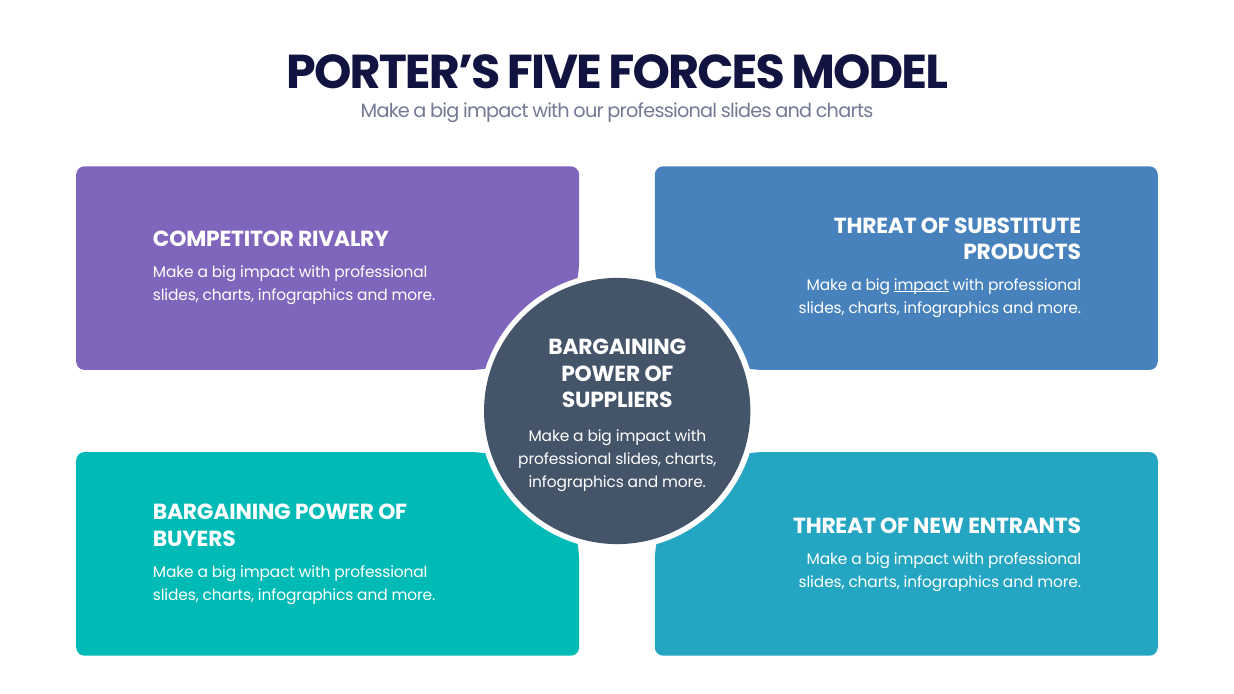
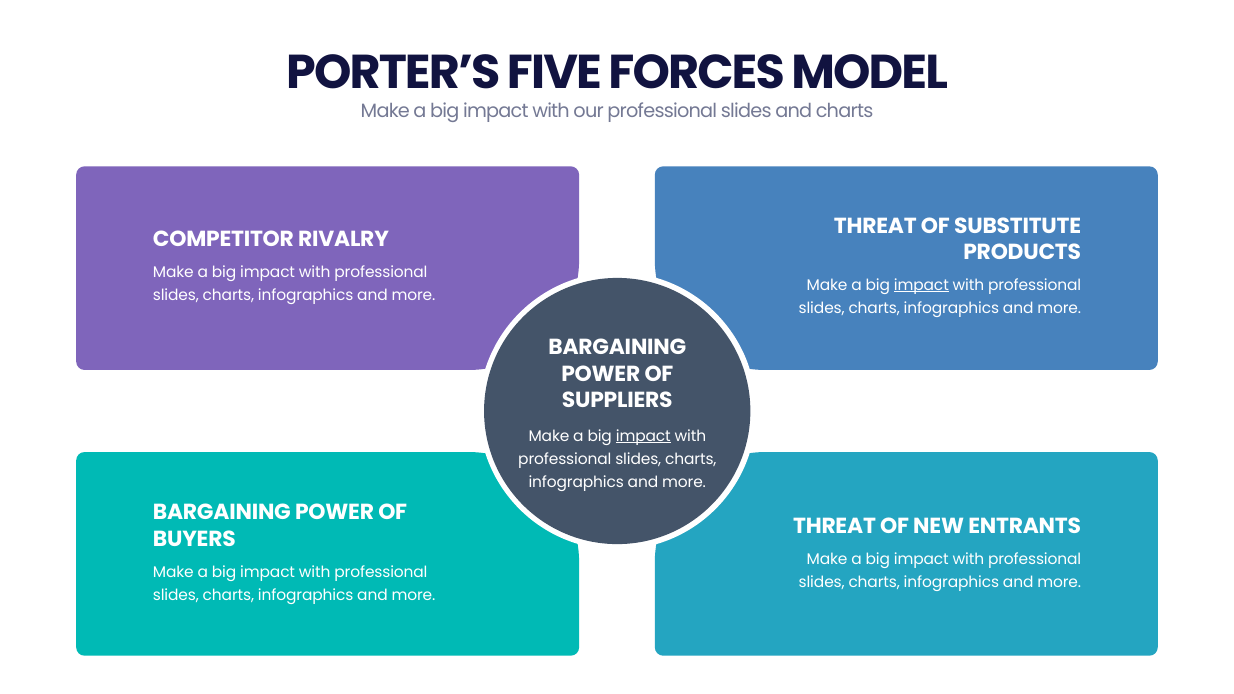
impact underline: none -> present (643, 436)
